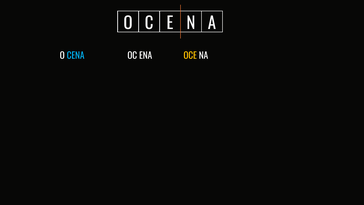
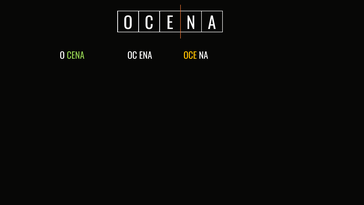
CENA colour: light blue -> light green (76, 56)
